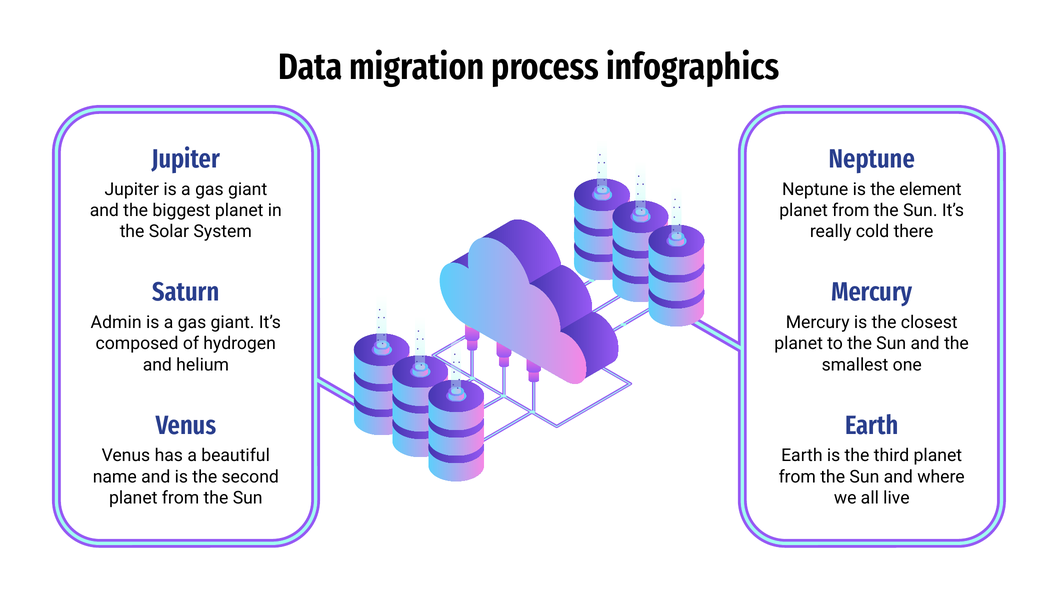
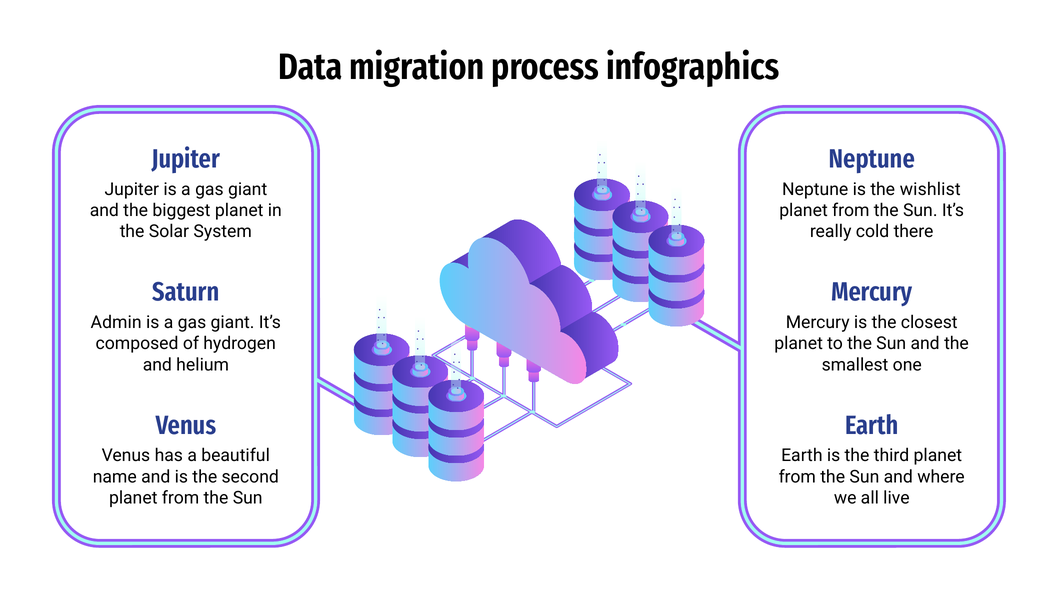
element: element -> wishlist (930, 189)
